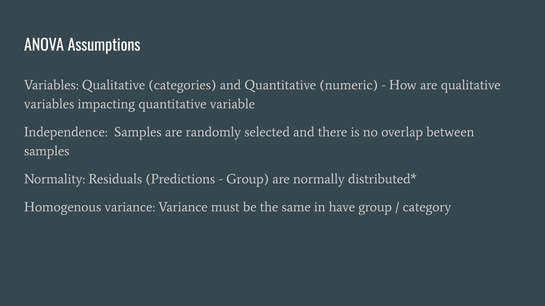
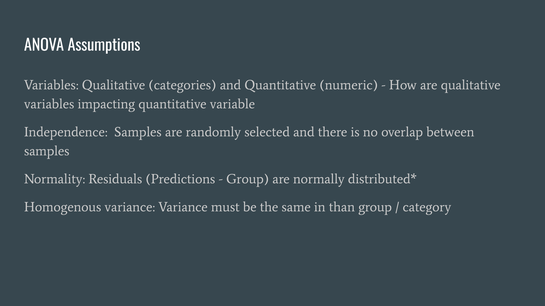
have: have -> than (342, 207)
